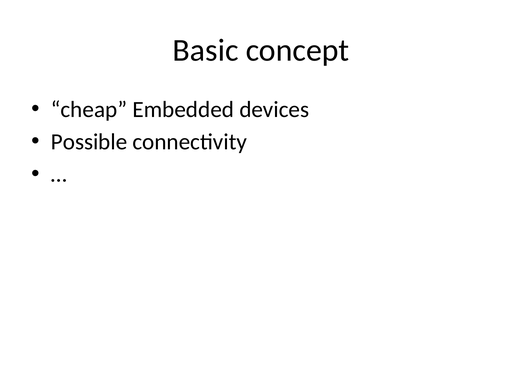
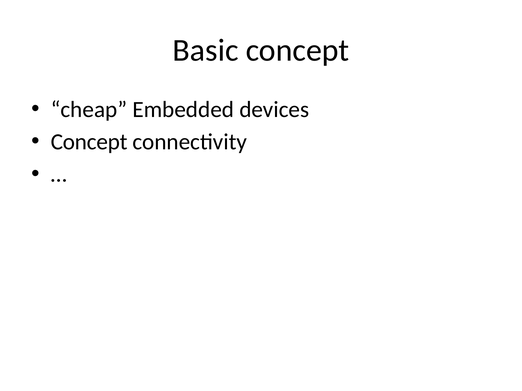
Possible: Possible -> Concept (89, 142)
